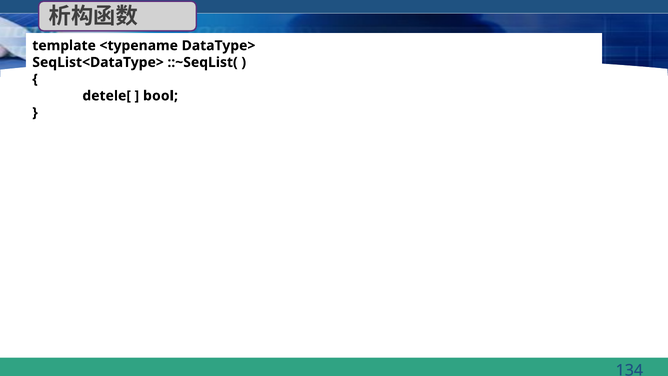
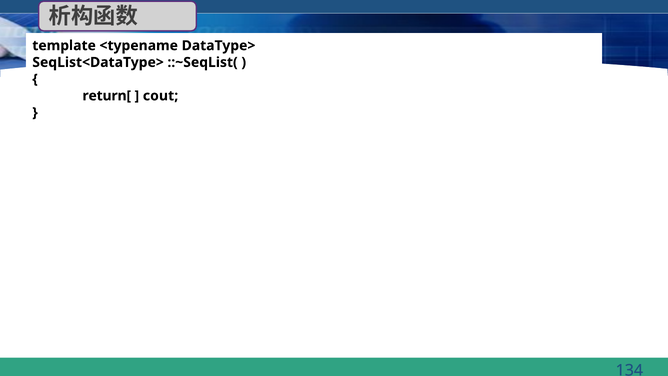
detele[: detele[ -> return[ (107, 96)
bool: bool -> cout (161, 96)
